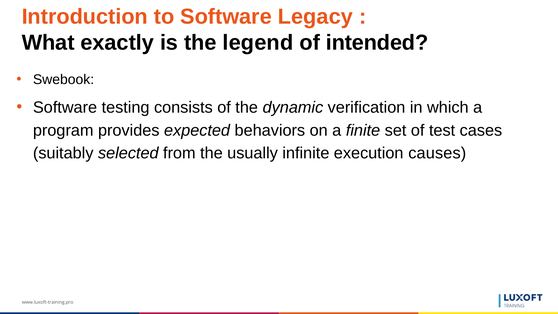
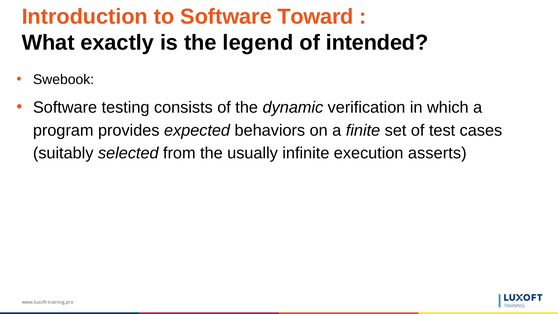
Legacy: Legacy -> Toward (316, 17)
causes: causes -> asserts (437, 153)
